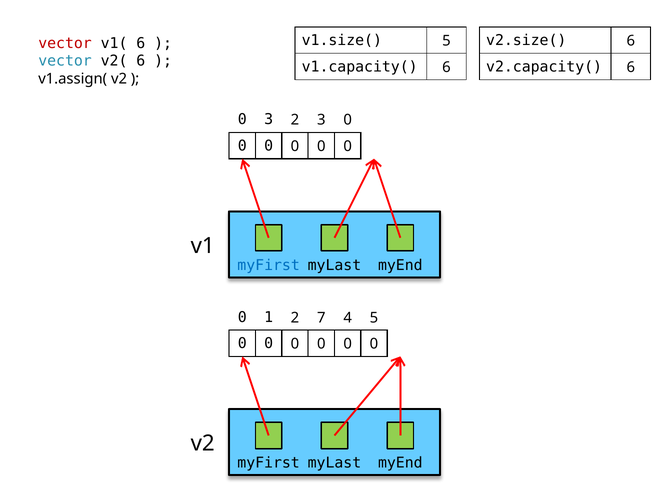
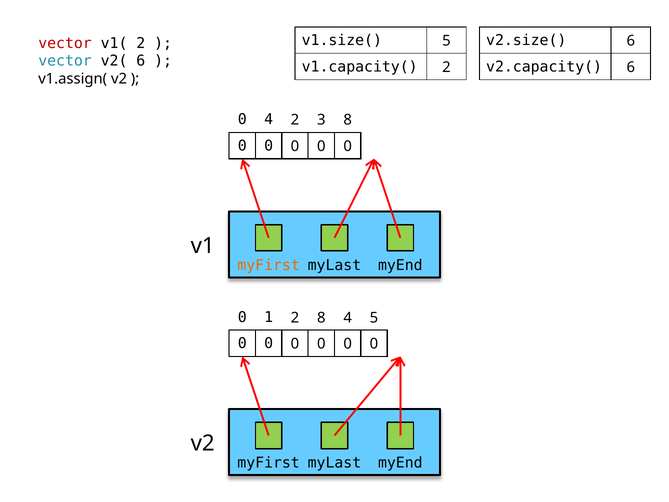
v1( 6: 6 -> 2 (141, 43)
v1.capacity( 6: 6 -> 2 (446, 67)
0 3: 3 -> 4 (269, 119)
3 0: 0 -> 8 (348, 120)
myFirst colour: blue -> orange (269, 265)
2 7: 7 -> 8 (321, 318)
